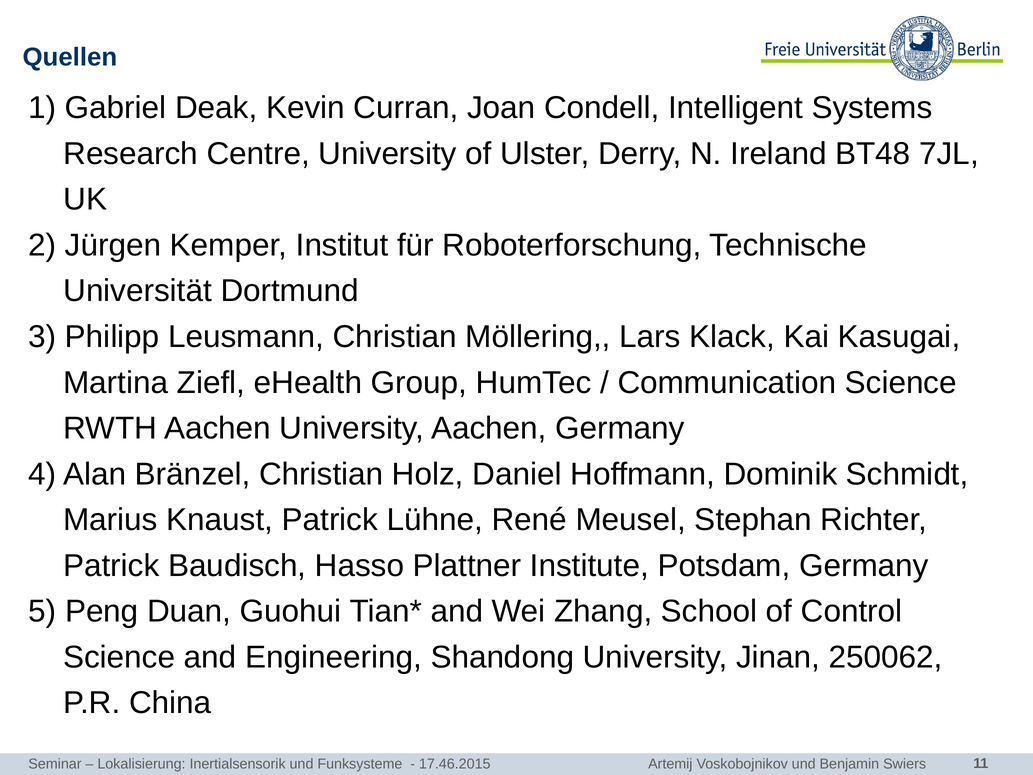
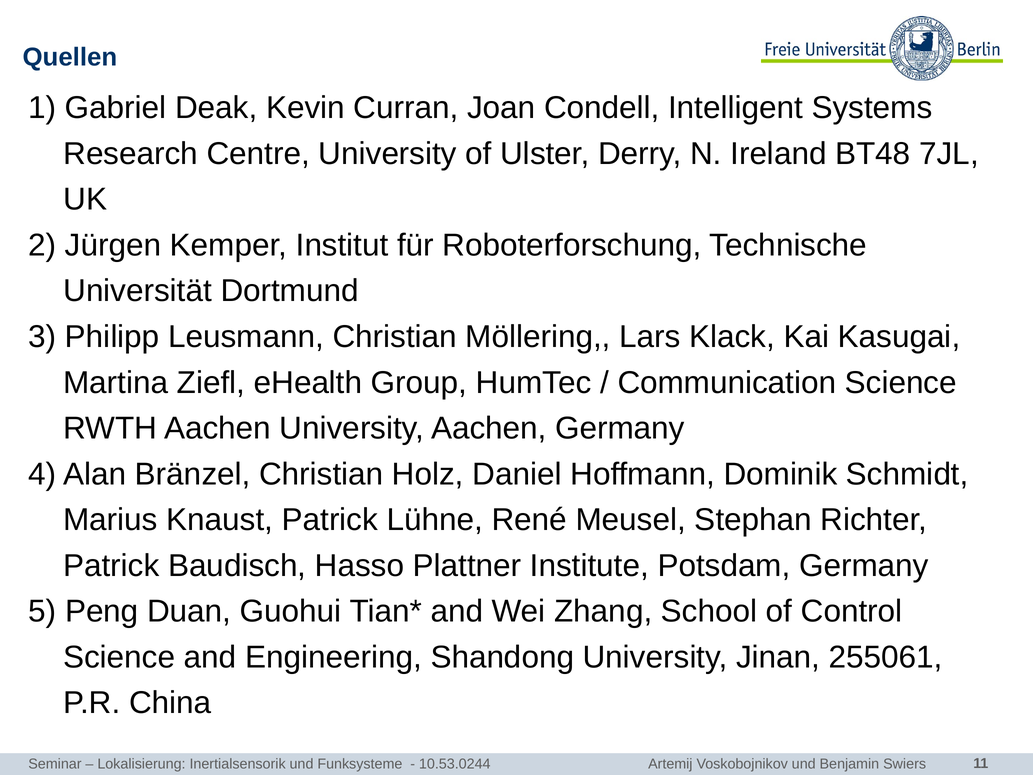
250062: 250062 -> 255061 (886, 657)
17.46.2015: 17.46.2015 -> 10.53.0244 (455, 764)
